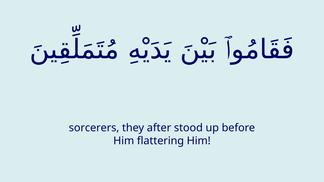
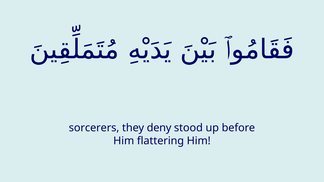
after: after -> deny (159, 128)
